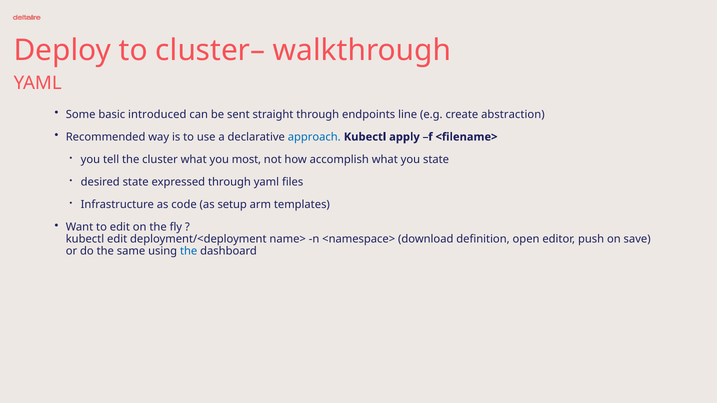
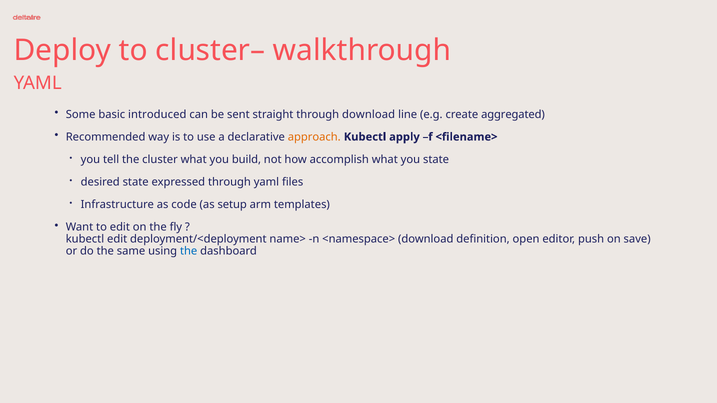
through endpoints: endpoints -> download (369, 114)
abstraction: abstraction -> aggregated (513, 114)
approach colour: blue -> orange (314, 137)
most: most -> build (246, 160)
